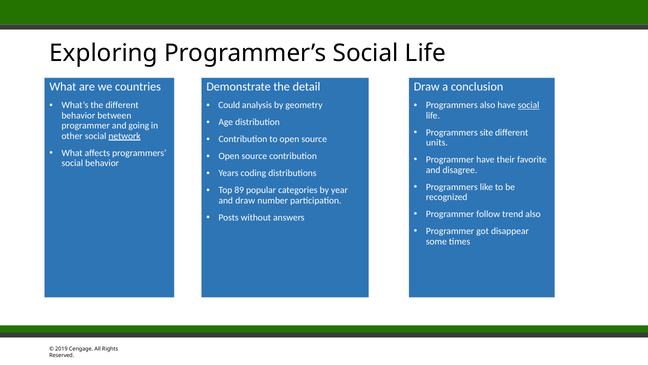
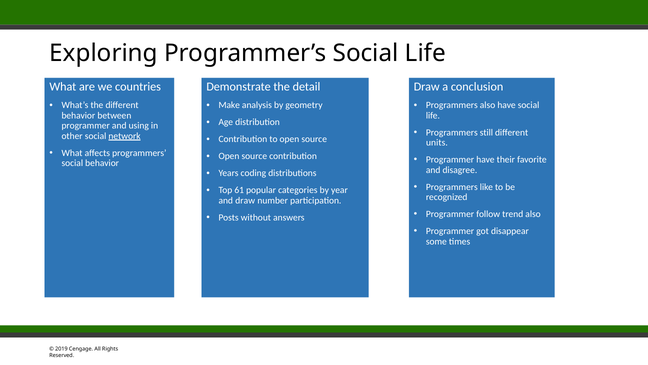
Could: Could -> Make (229, 105)
social underline: present -> none (529, 105)
going: going -> using (139, 126)
site: site -> still (486, 132)
89: 89 -> 61 (239, 190)
